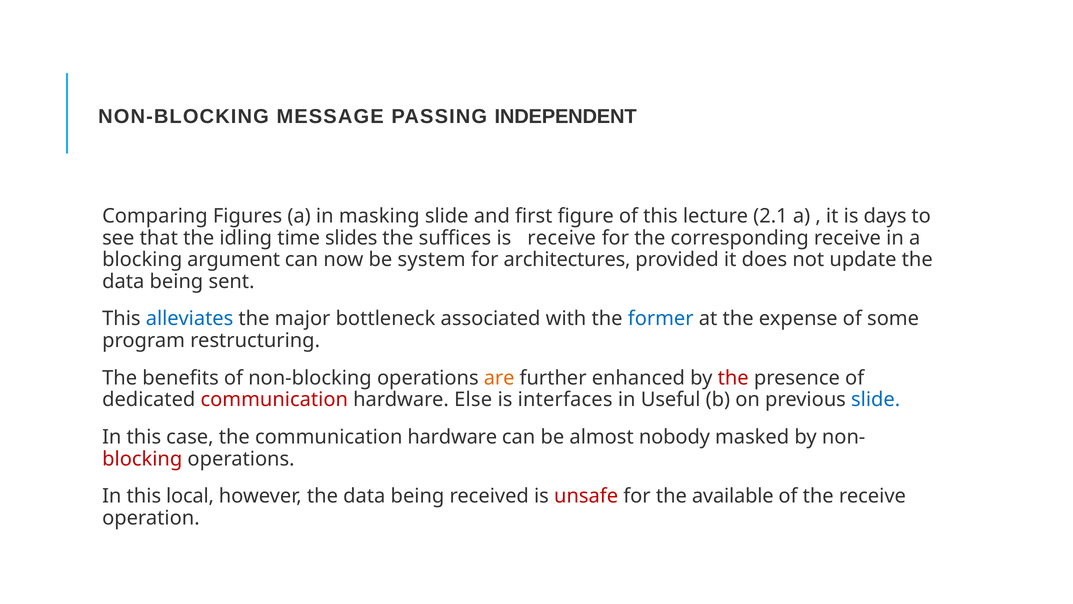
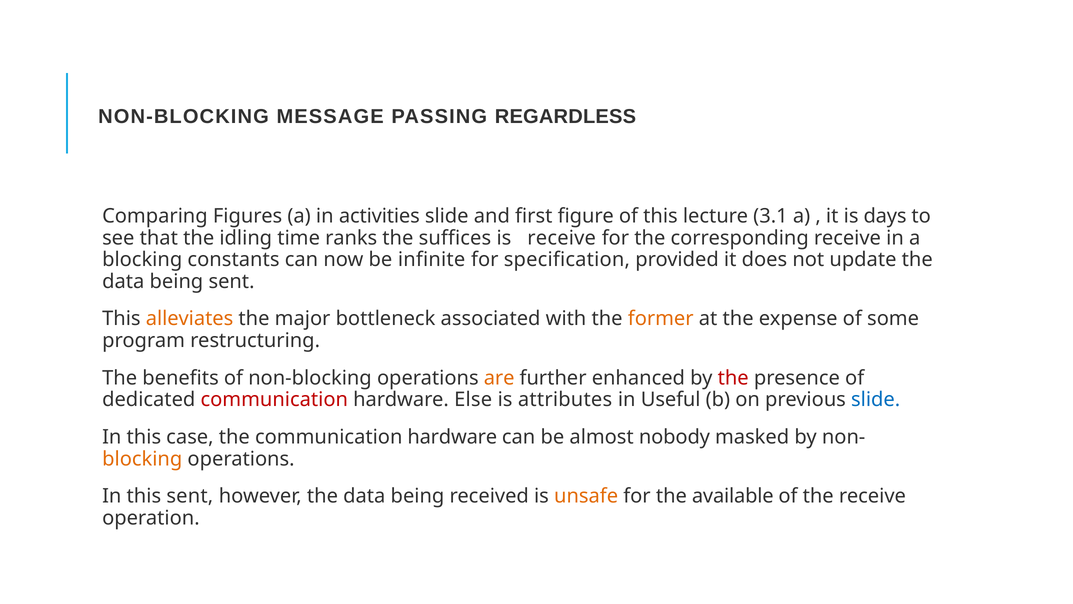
INDEPENDENT: INDEPENDENT -> REGARDLESS (565, 117)
masking: masking -> activities (379, 216)
2.1: 2.1 -> 3.1 (770, 216)
slides: slides -> ranks (351, 238)
argument: argument -> constants (233, 259)
system: system -> infinite (432, 259)
architectures: architectures -> specification (567, 259)
alleviates colour: blue -> orange (190, 319)
former colour: blue -> orange (661, 319)
interfaces: interfaces -> attributes (565, 399)
blocking colour: red -> orange (142, 459)
this local: local -> sent (190, 496)
unsafe colour: red -> orange (586, 496)
